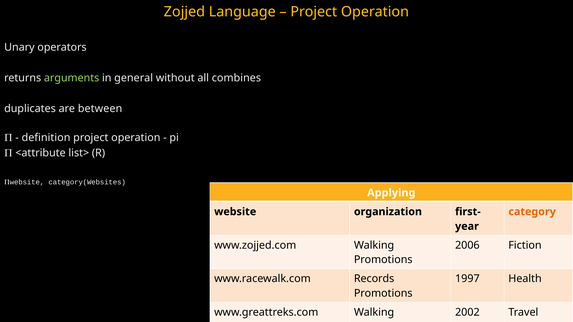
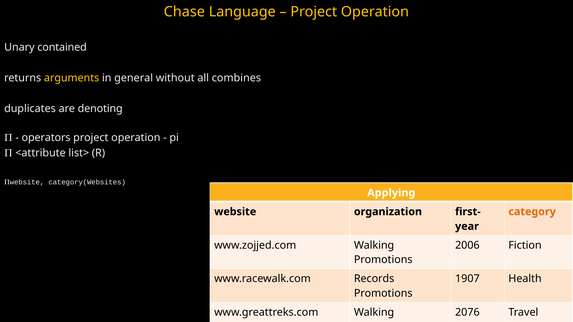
Zojjed: Zojjed -> Chase (184, 12)
operators: operators -> contained (62, 47)
arguments colour: light green -> yellow (72, 78)
between: between -> denoting (100, 109)
definition: definition -> operators (46, 138)
1997: 1997 -> 1907 (467, 279)
2002: 2002 -> 2076 (467, 313)
